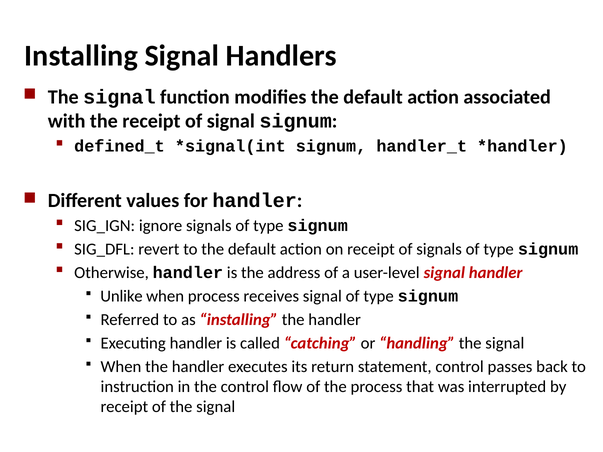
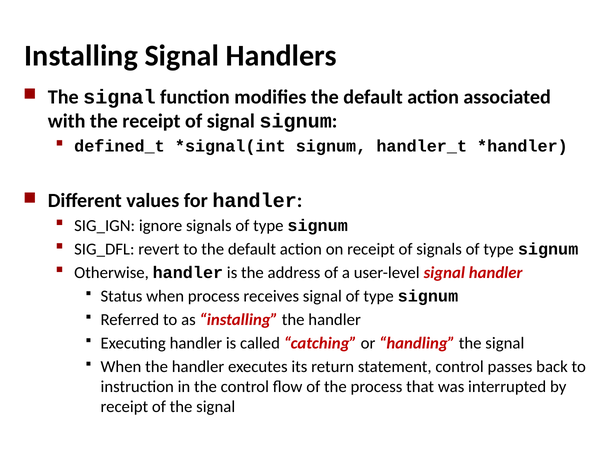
Unlike: Unlike -> Status (121, 296)
